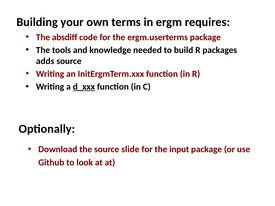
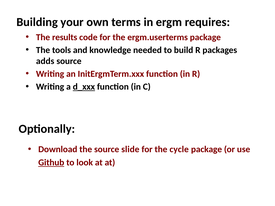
absdiff: absdiff -> results (65, 37)
input: input -> cycle (179, 150)
Github underline: none -> present (51, 163)
